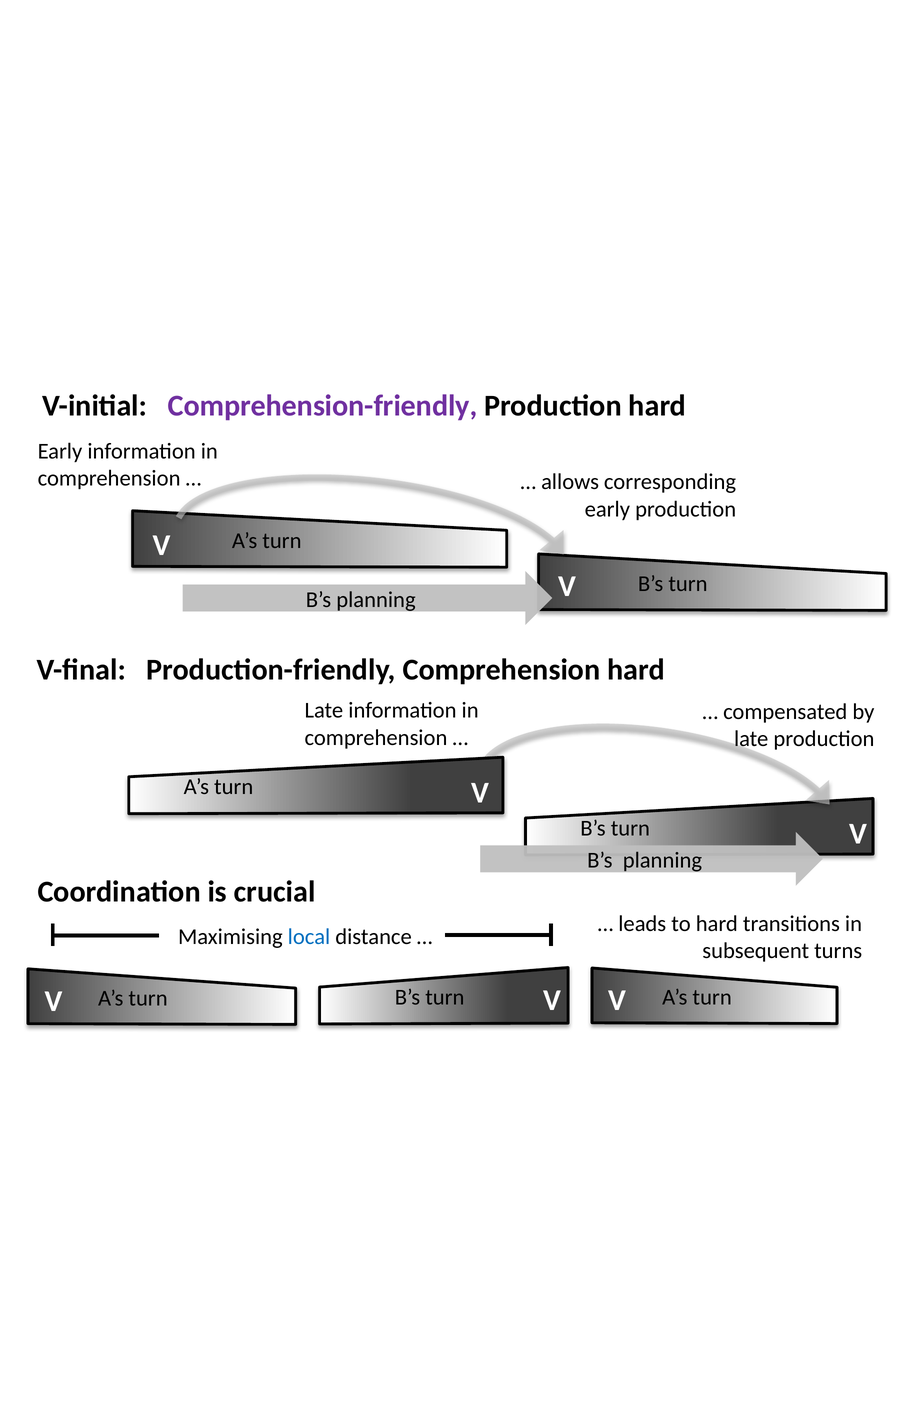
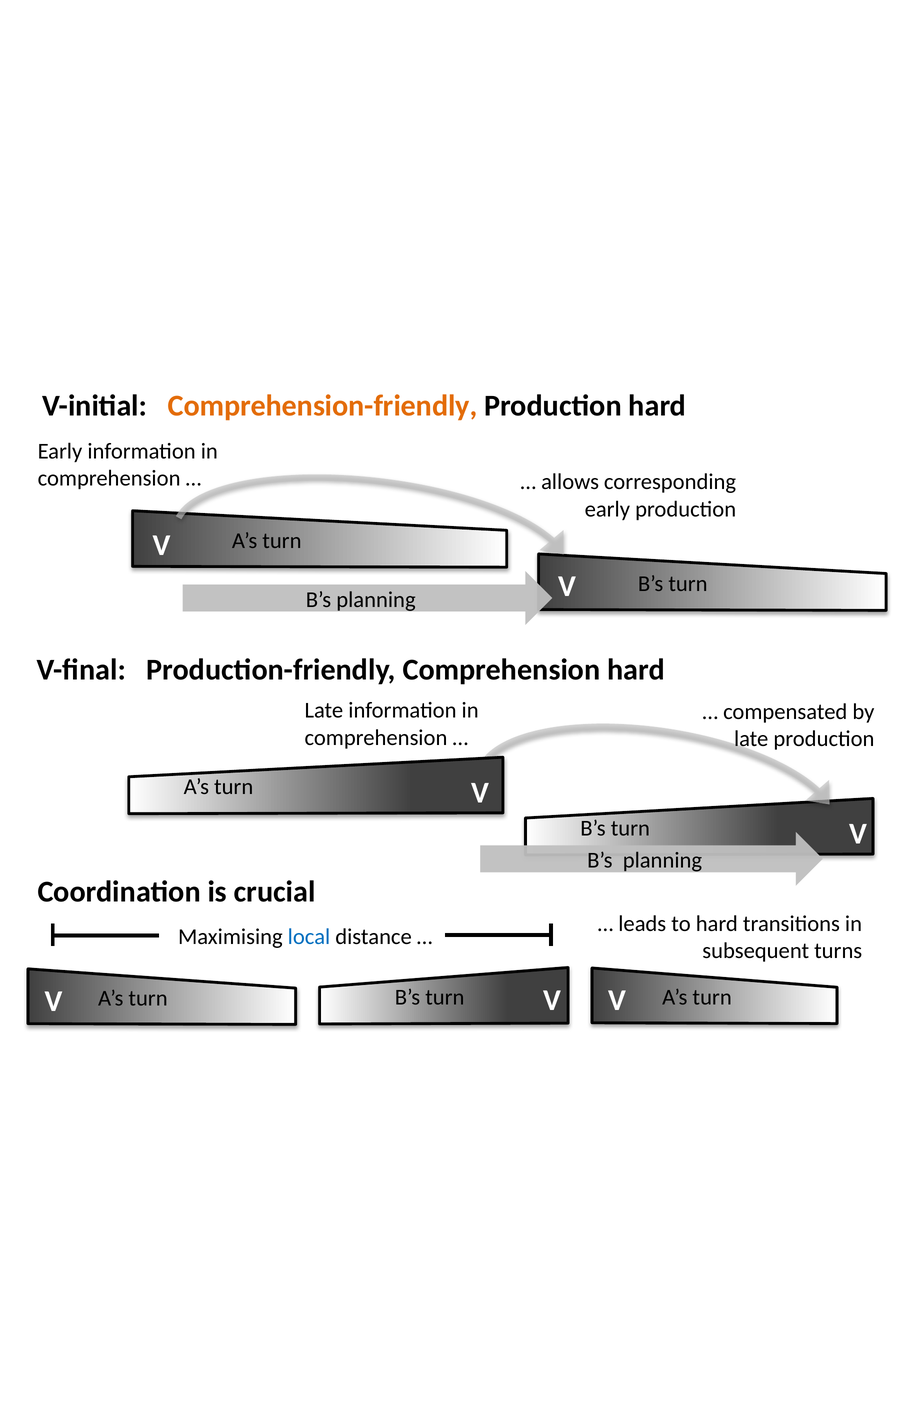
Comprehension-friendly colour: purple -> orange (322, 406)
